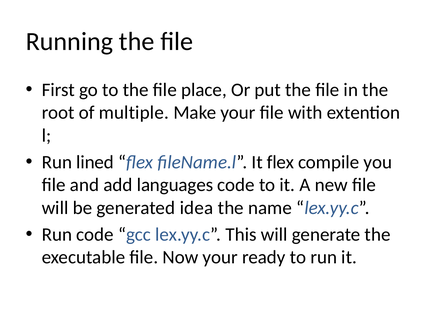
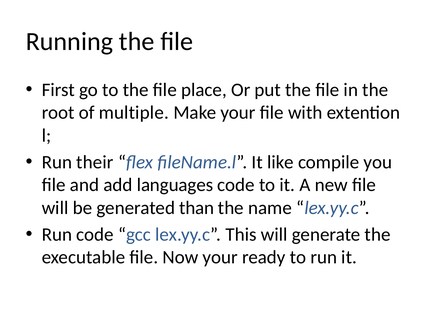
lined: lined -> their (95, 162)
It flex: flex -> like (280, 162)
idea: idea -> than (197, 208)
